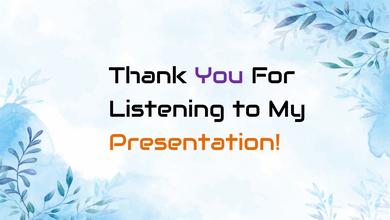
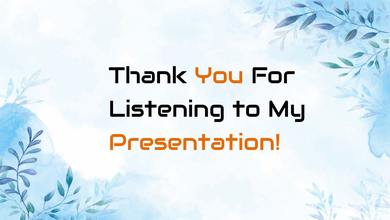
You colour: purple -> orange (219, 76)
